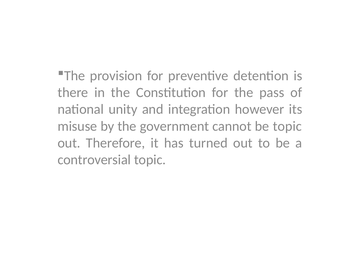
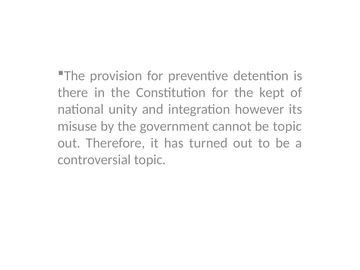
pass: pass -> kept (272, 93)
